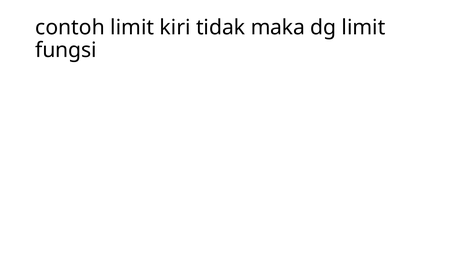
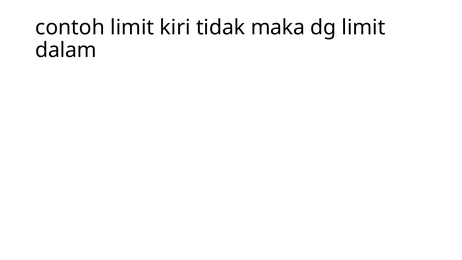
fungsi: fungsi -> dalam (66, 50)
